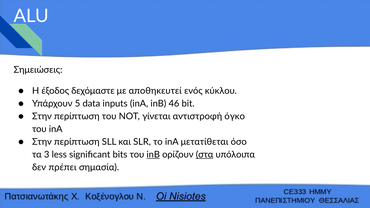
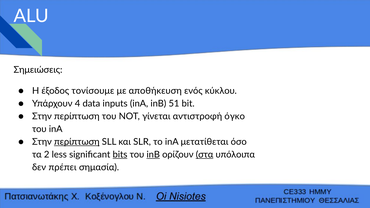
δεχόμαστε: δεχόμαστε -> τονίσουμε (93, 91)
αποθηκευτεί: αποθηκευτεί -> αποθήκευση (155, 91)
5: 5 -> 4 (77, 104)
46: 46 -> 51 (174, 104)
περίπτωση underline: none -> present (77, 142)
3: 3 -> 2 (47, 155)
bits underline: none -> present (120, 155)
